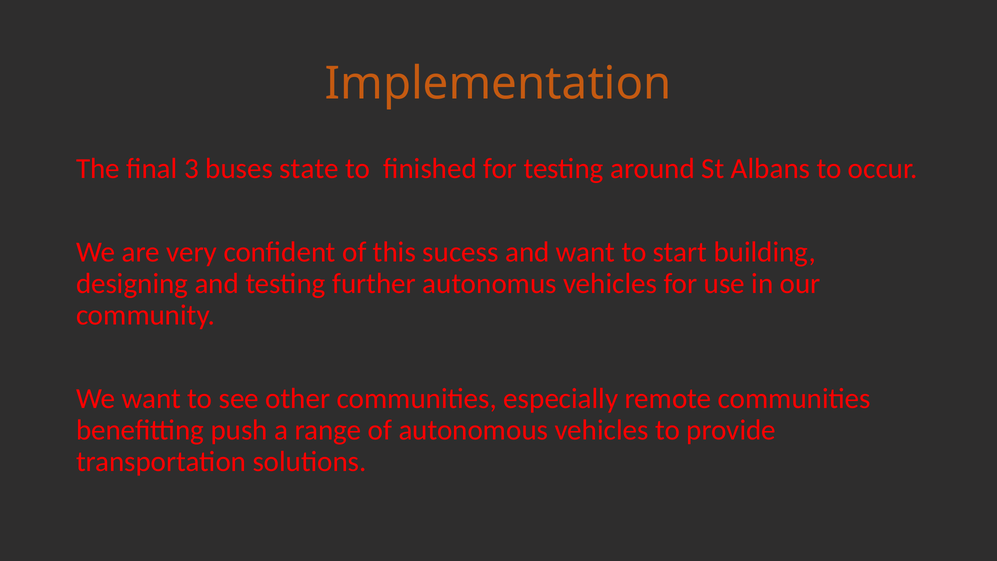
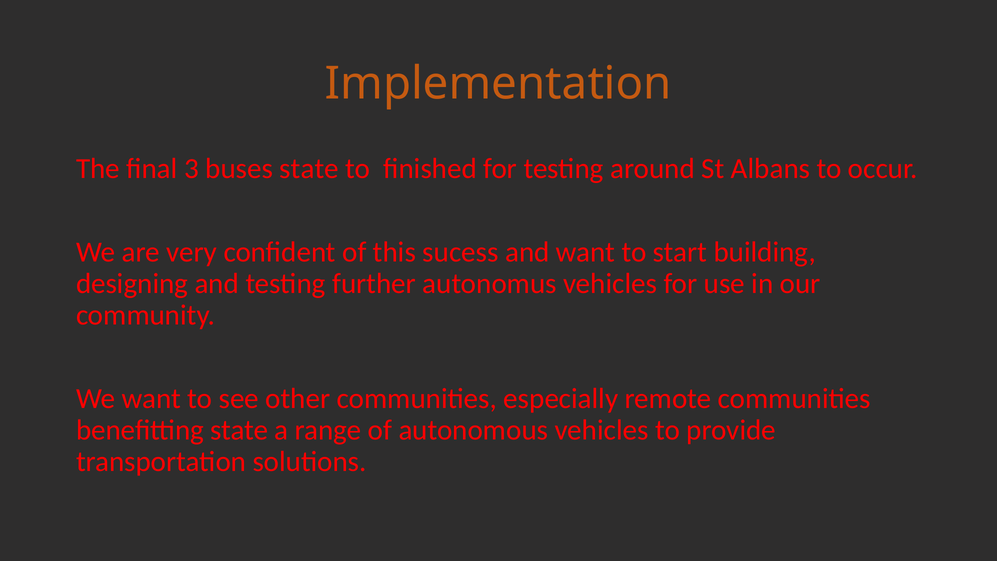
benefitting push: push -> state (239, 430)
